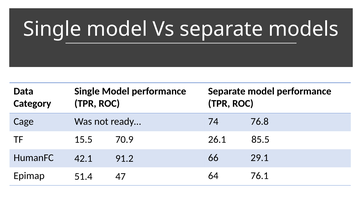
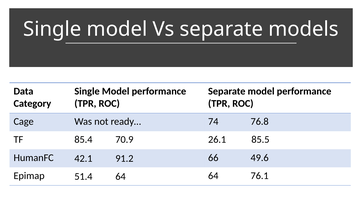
15.5: 15.5 -> 85.4 (83, 139)
29.1: 29.1 -> 49.6 (260, 157)
51.4 47: 47 -> 64 (121, 176)
